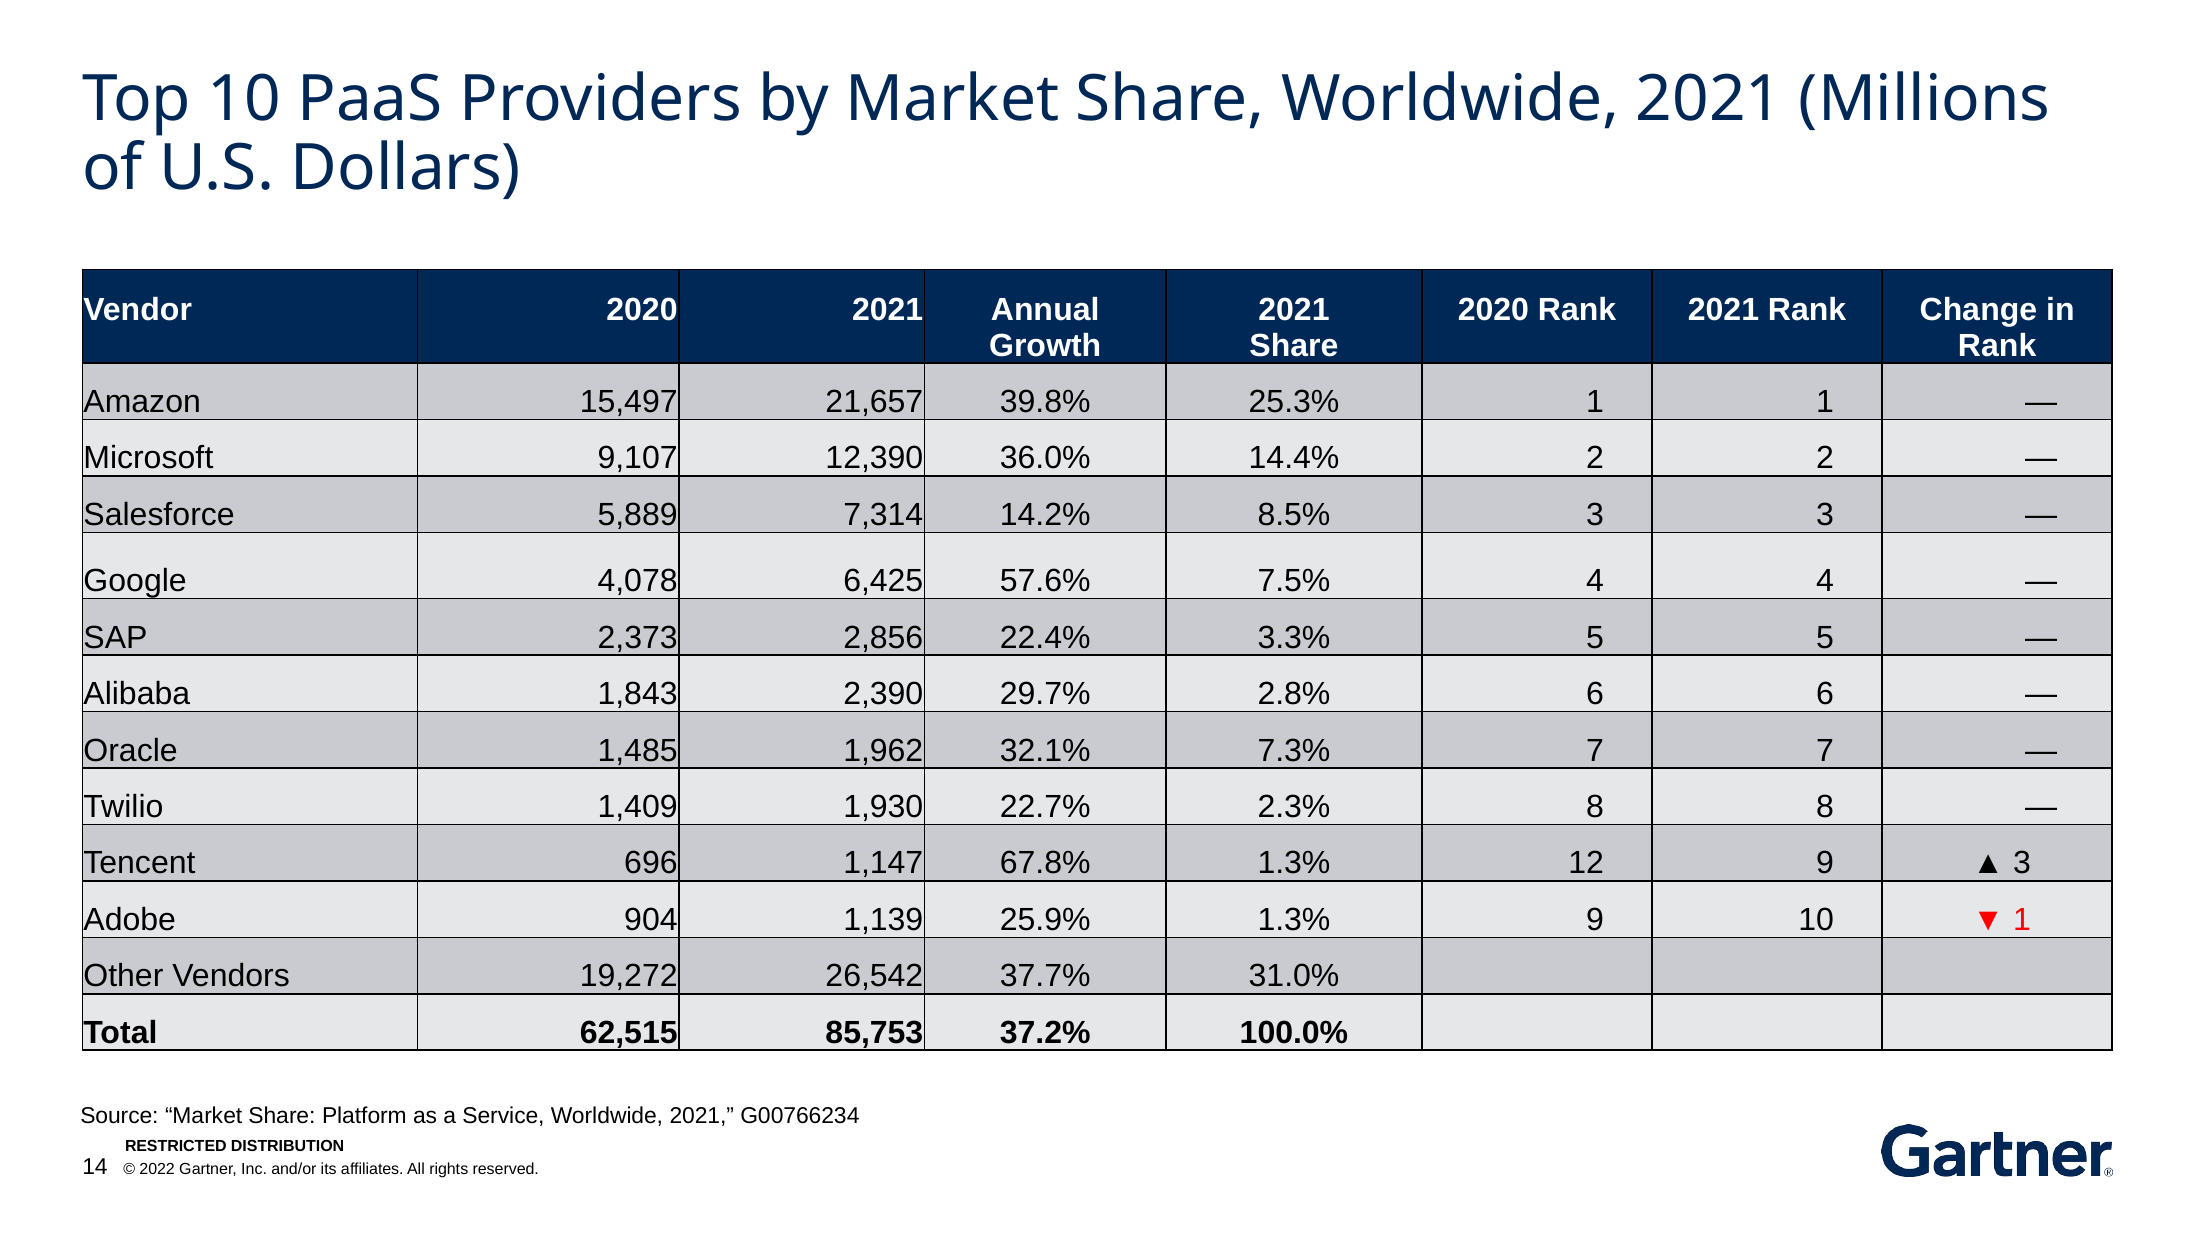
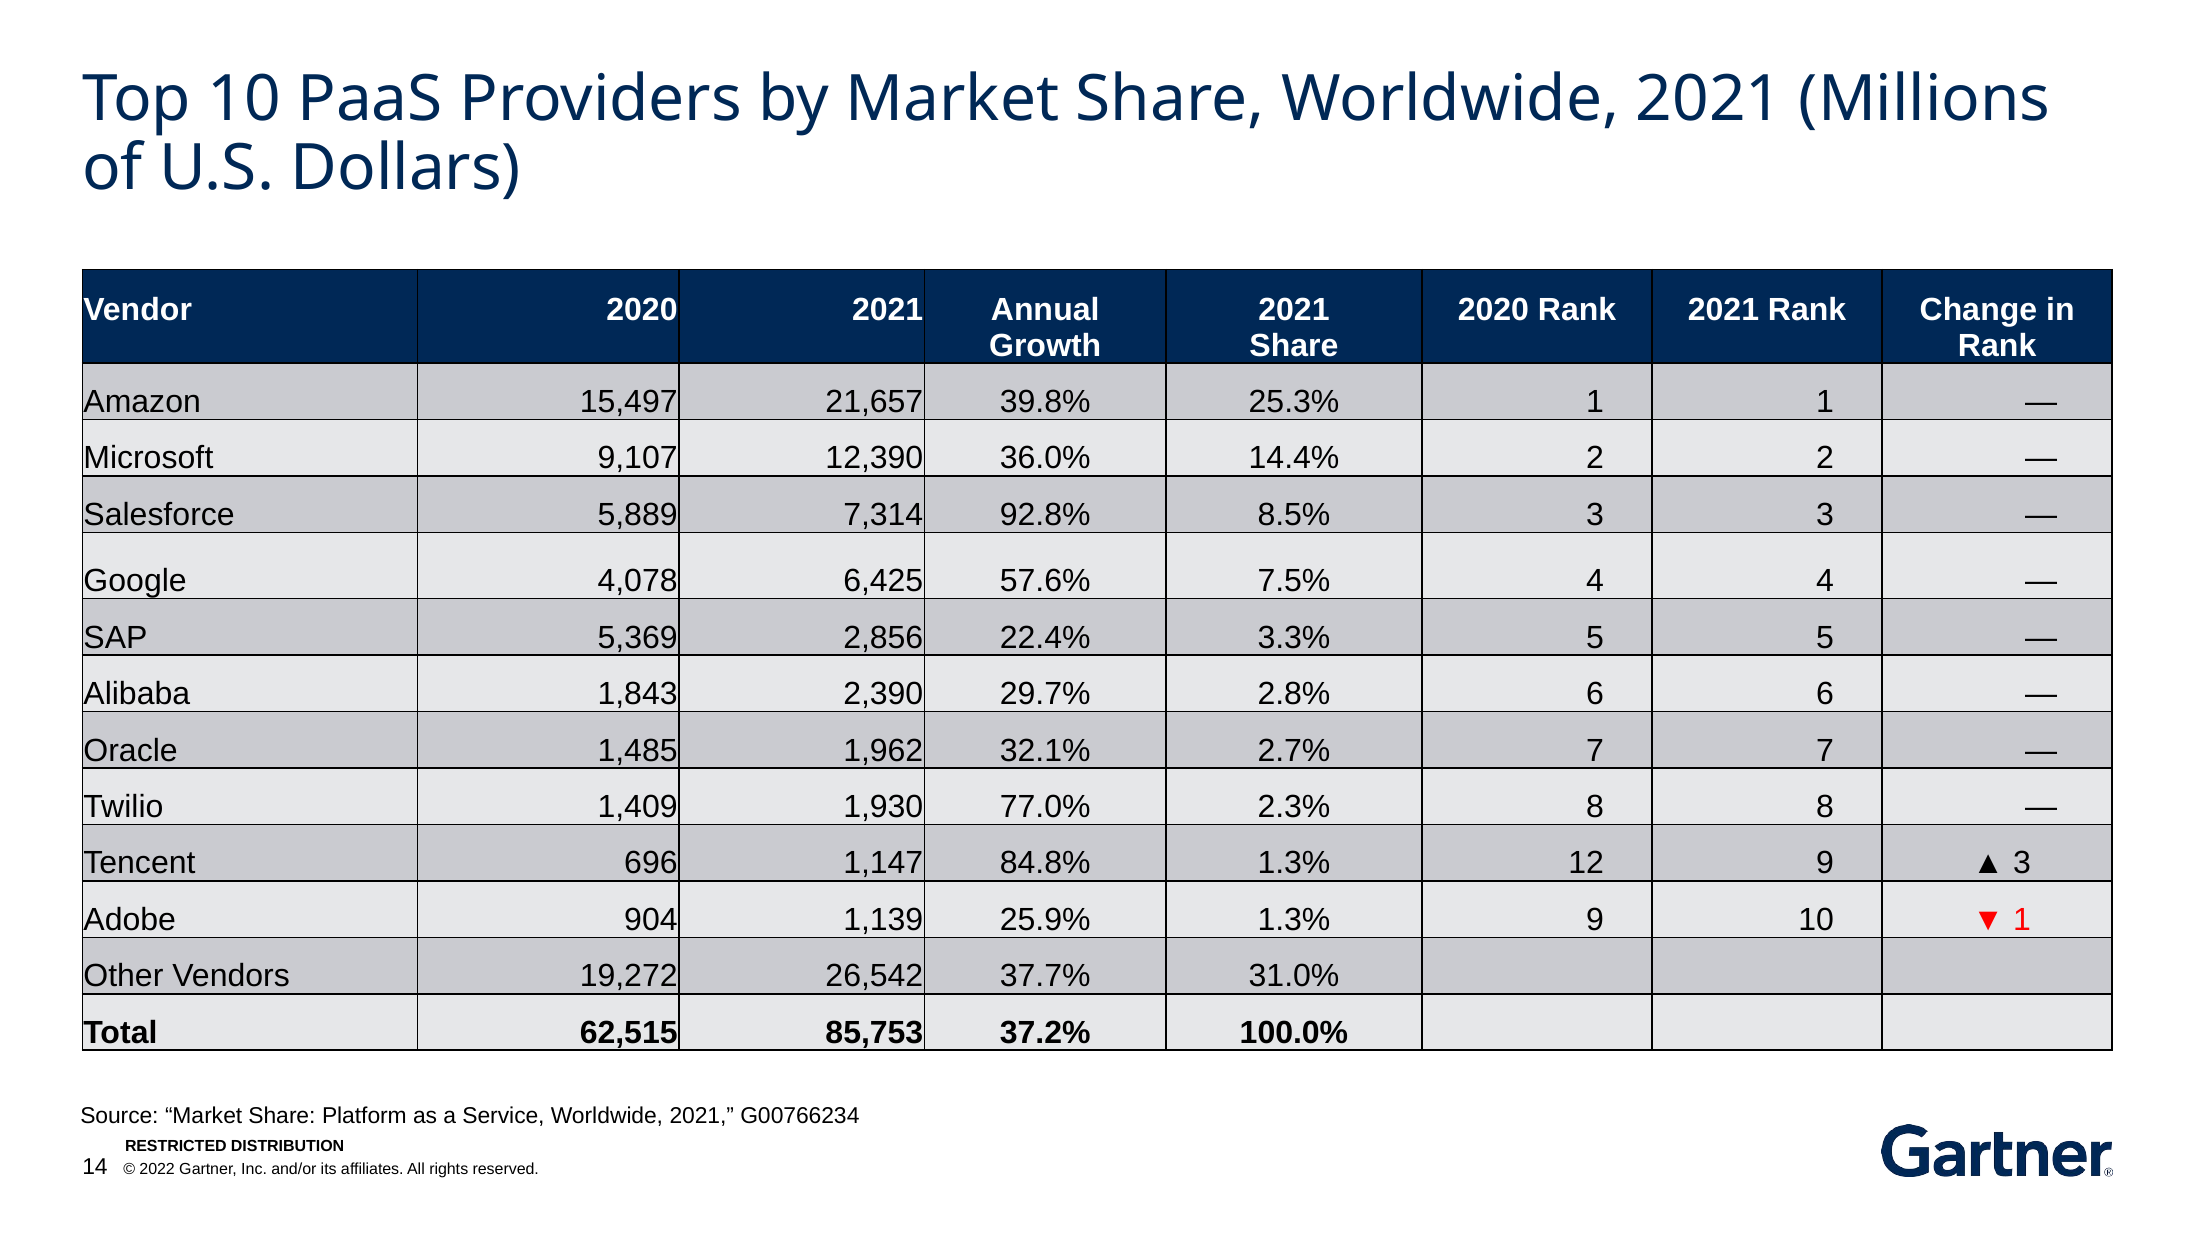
14.2%: 14.2% -> 92.8% (1045, 515)
2,373: 2,373 -> 5,369 (638, 637)
7.3%: 7.3% -> 2.7% (1294, 750)
22.7%: 22.7% -> 77.0% (1045, 807)
67.8%: 67.8% -> 84.8% (1045, 863)
